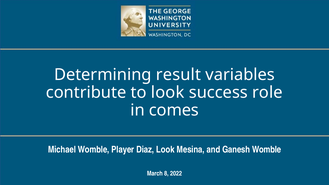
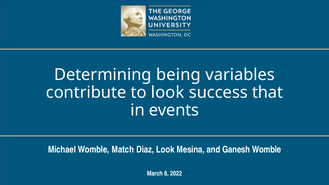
result: result -> being (178, 75)
role: role -> that (268, 92)
comes: comes -> events (174, 110)
Player: Player -> Match (123, 150)
